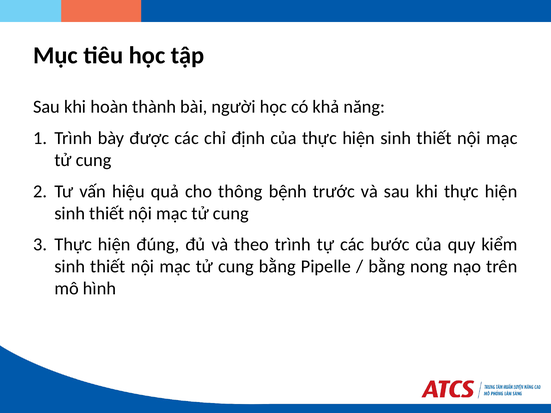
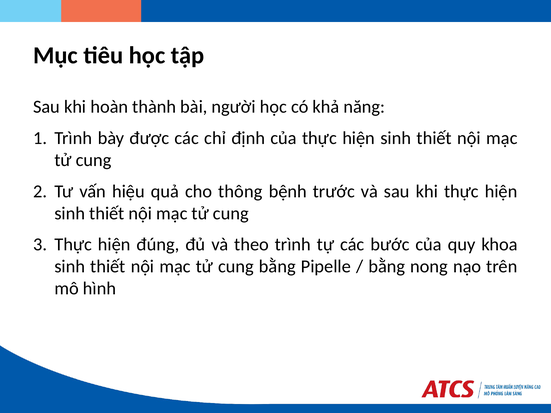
kiểm: kiểm -> khoa (499, 245)
